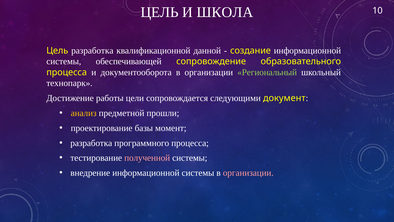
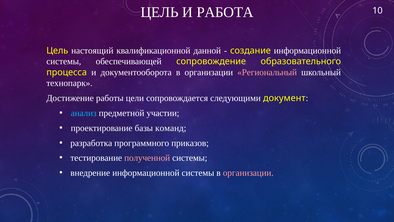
ШКОЛА: ШКОЛА -> РАБОТА (225, 12)
Цель разработка: разработка -> настоящий (92, 51)
Региональный colour: light green -> pink (267, 72)
анализ colour: yellow -> light blue (84, 113)
прошли: прошли -> участии (163, 113)
момент: момент -> команд (171, 128)
программного процесса: процесса -> приказов (190, 143)
